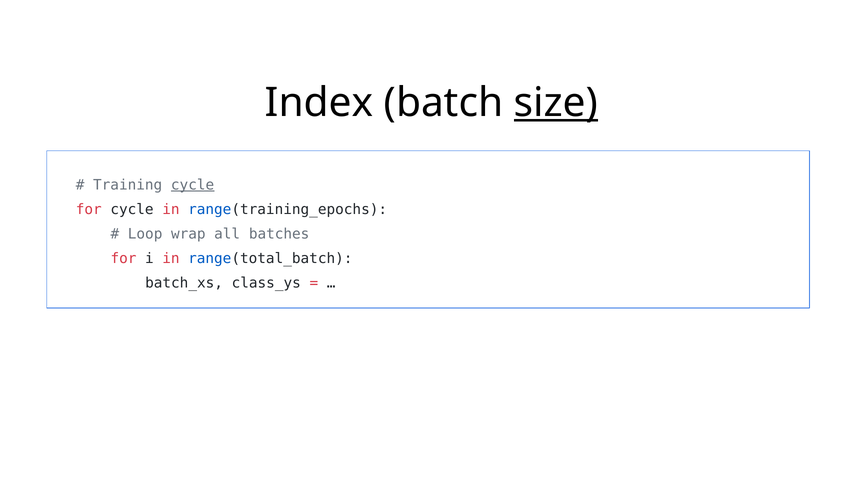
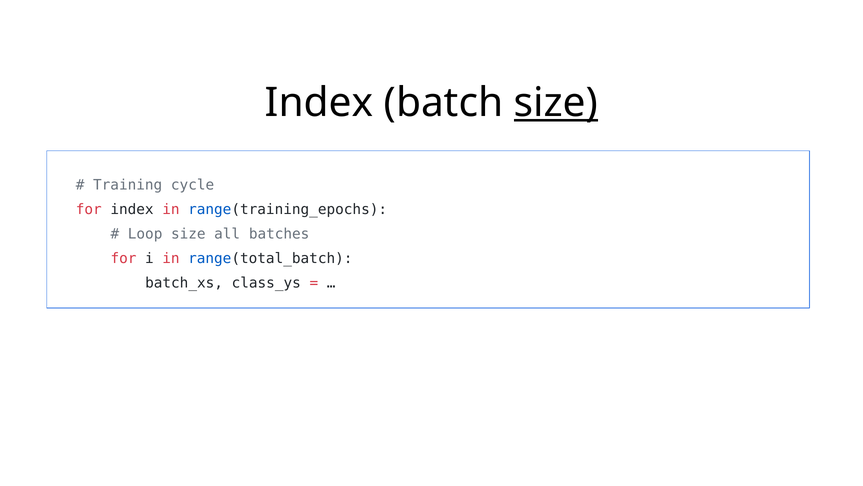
cycle underline: present -> none (193, 185)
for cycle: cycle -> index (132, 209)
Loop wrap: wrap -> size (188, 234)
